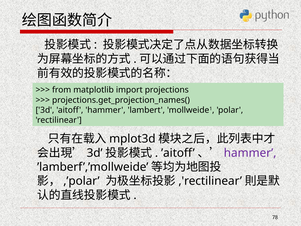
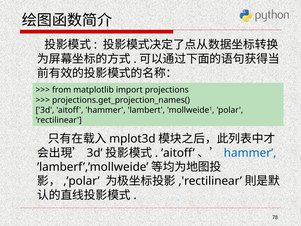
hammer colour: purple -> blue (250, 153)
